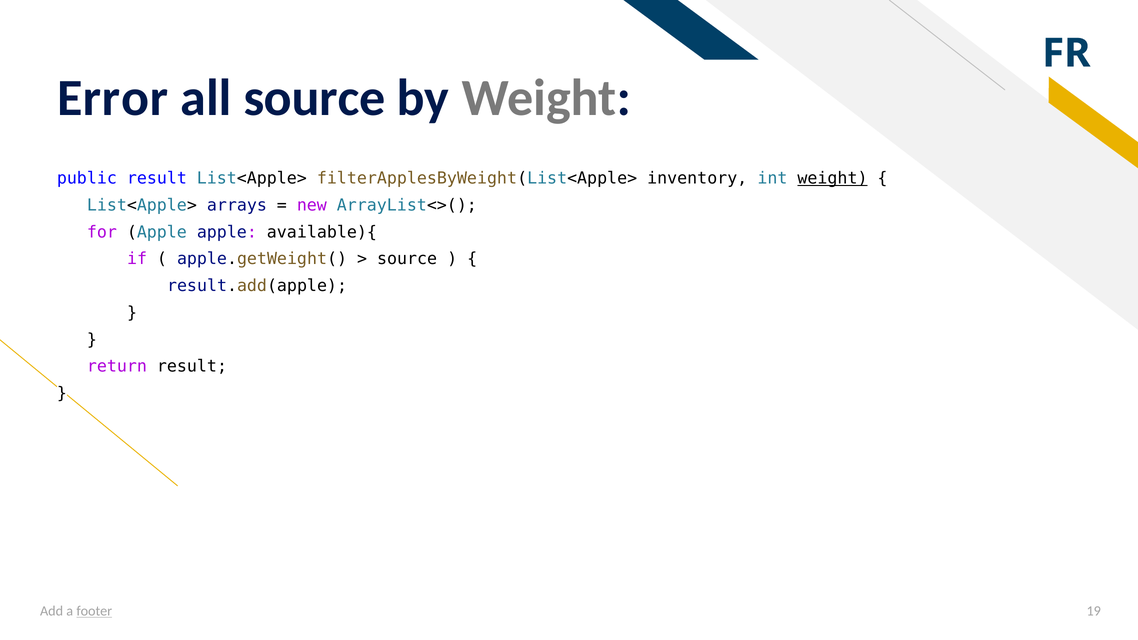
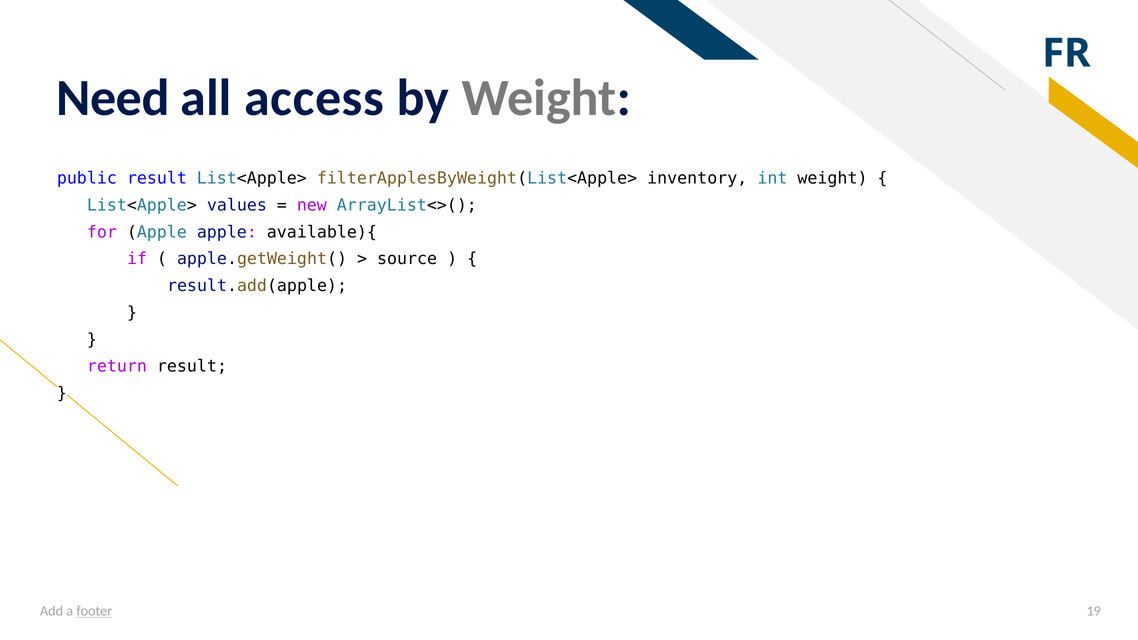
Error: Error -> Need (113, 98)
all source: source -> access (314, 98)
weight underline: present -> none (832, 178)
arrays: arrays -> values (237, 205)
